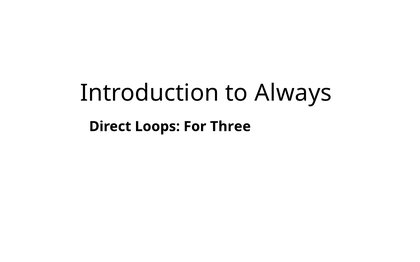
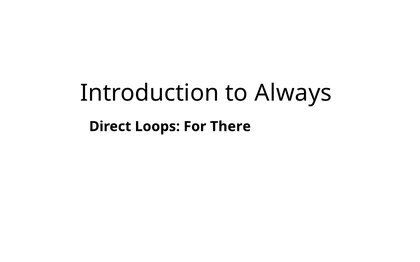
Three: Three -> There (230, 127)
